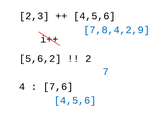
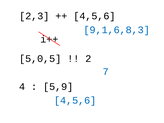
7,8,4,2,9: 7,8,4,2,9 -> 9,1,6,8,3 (117, 30)
5,6,2: 5,6,2 -> 5,0,5 (40, 59)
7,6: 7,6 -> 5,9 (58, 87)
